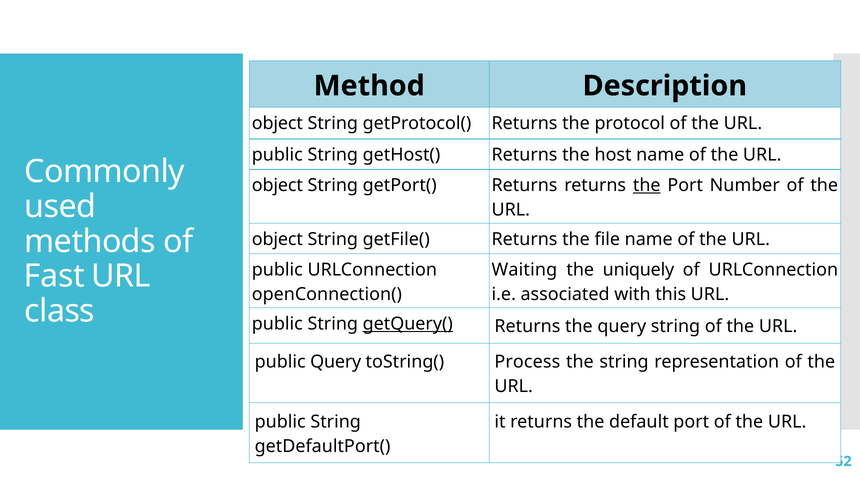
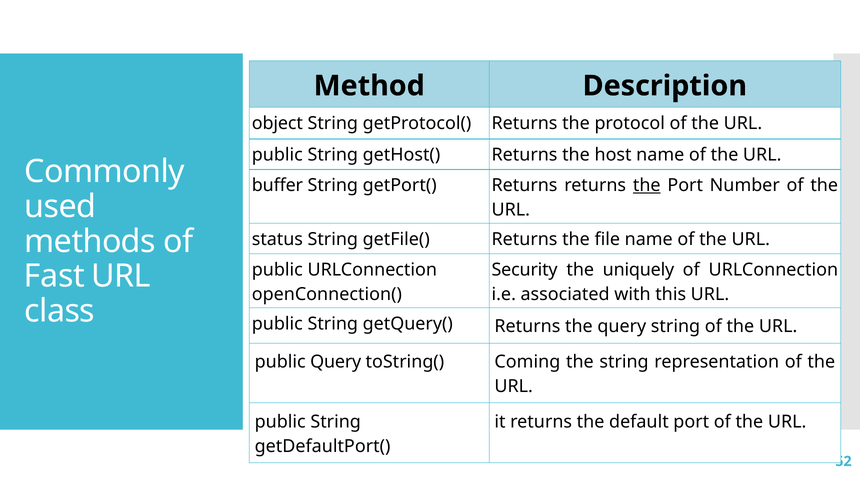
object: object -> buffer (277, 185)
object: object -> status (277, 239)
Waiting: Waiting -> Security (525, 270)
getQuery( underline: present -> none (408, 324)
Process: Process -> Coming (527, 362)
